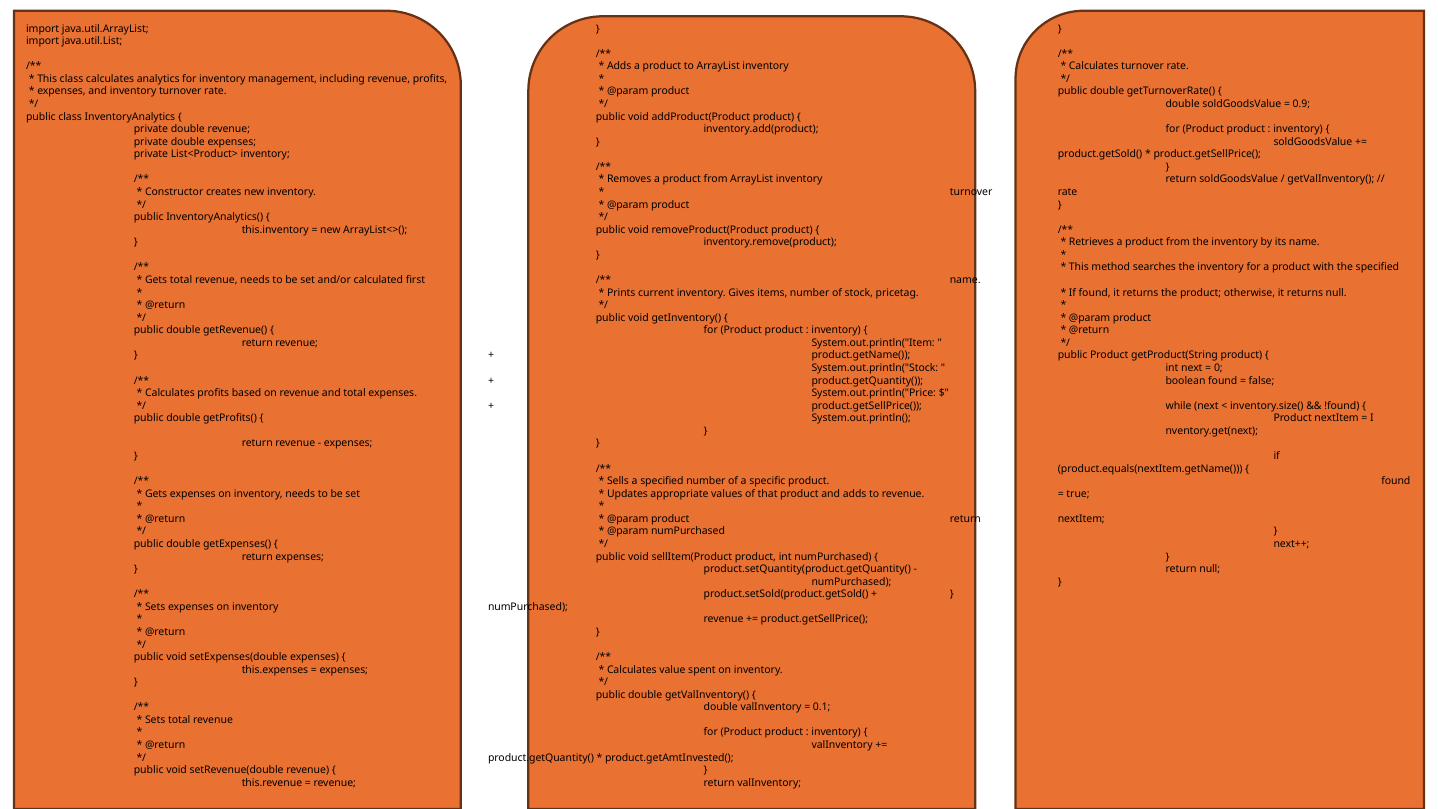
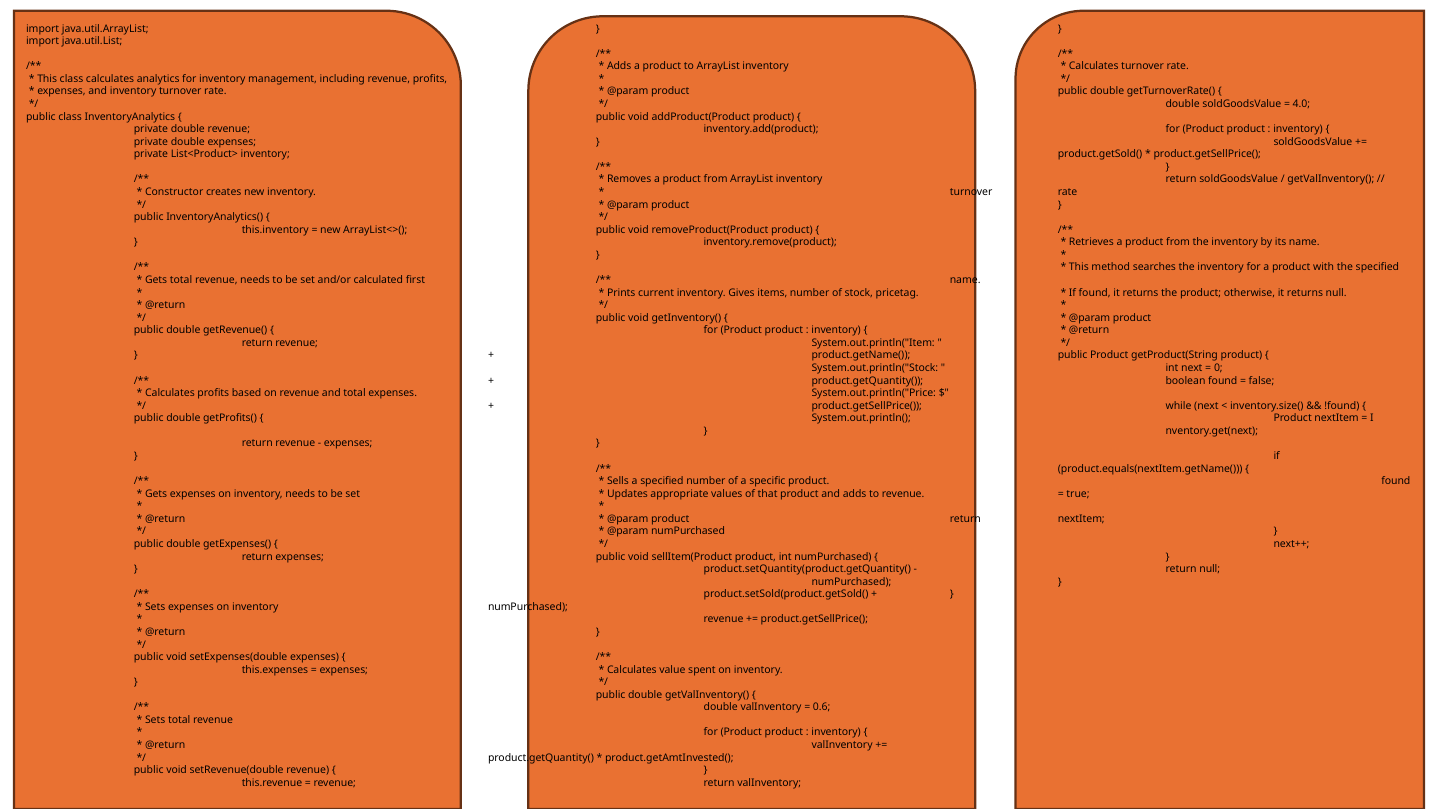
0.9: 0.9 -> 4.0 (1301, 104)
0.1: 0.1 -> 0.6 (822, 707)
